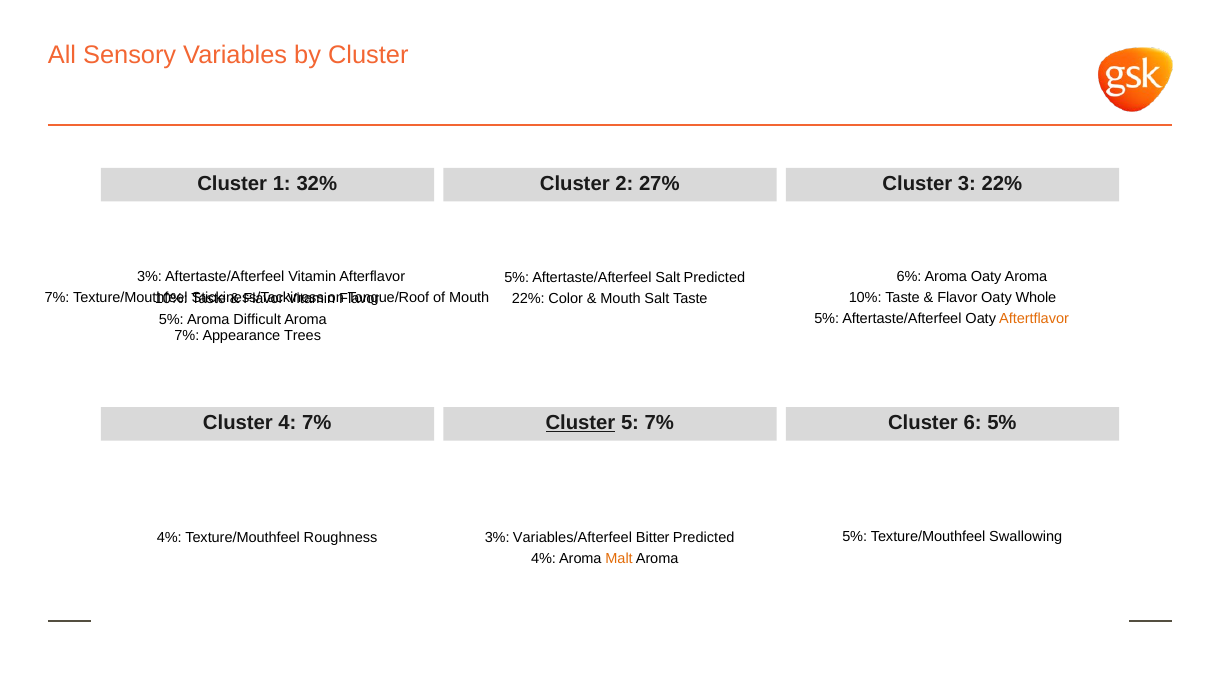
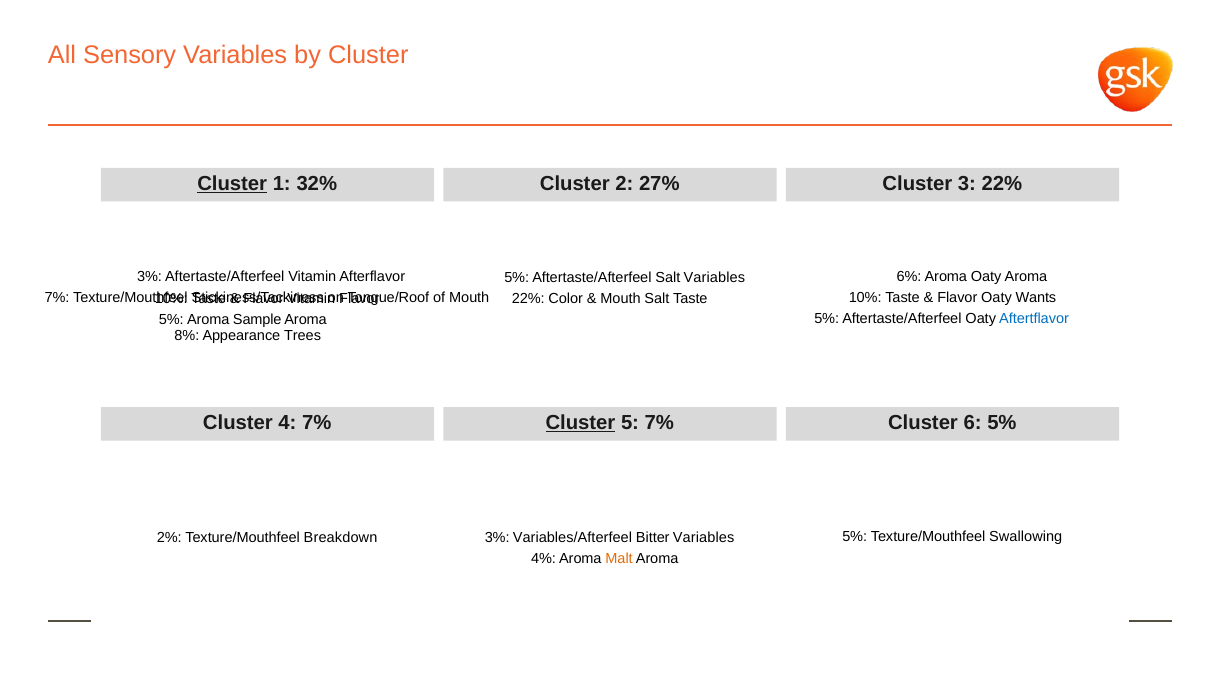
Cluster underline: none -> present (232, 184)
Salt Predicted: Predicted -> Variables (714, 278)
Whole: Whole -> Wants (1036, 298)
Aftertflavor colour: orange -> blue (1034, 318)
Difficult: Difficult -> Sample (257, 320)
7%: 7% -> 8% (187, 335)
4%: 4% -> 2% (169, 538)
Roughness: Roughness -> Breakdown (341, 538)
Bitter Predicted: Predicted -> Variables (704, 538)
